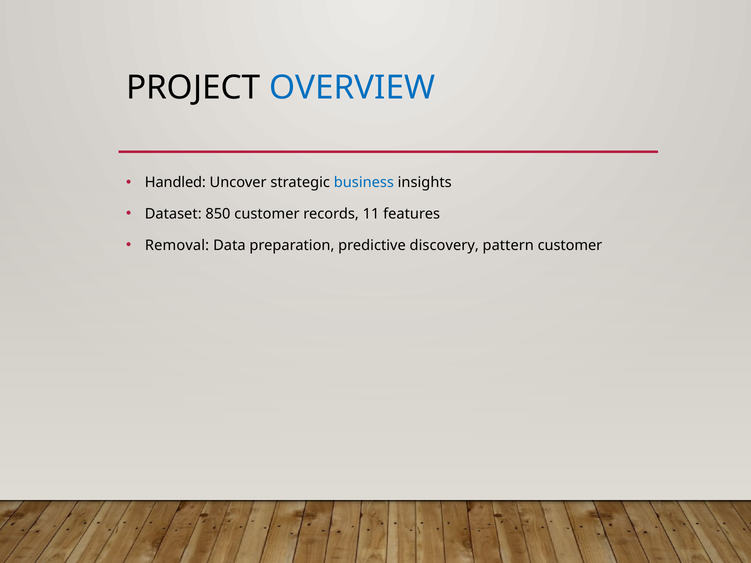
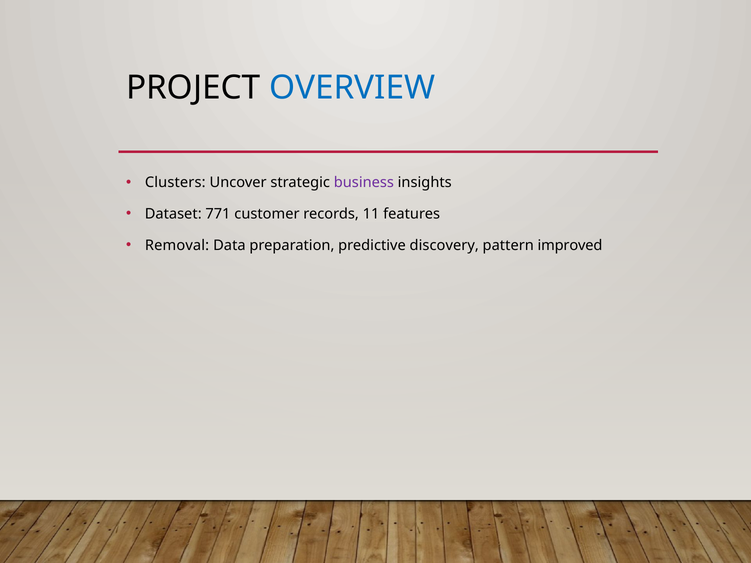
Handled: Handled -> Clusters (175, 183)
business colour: blue -> purple (364, 183)
850: 850 -> 771 (218, 214)
pattern customer: customer -> improved (570, 245)
